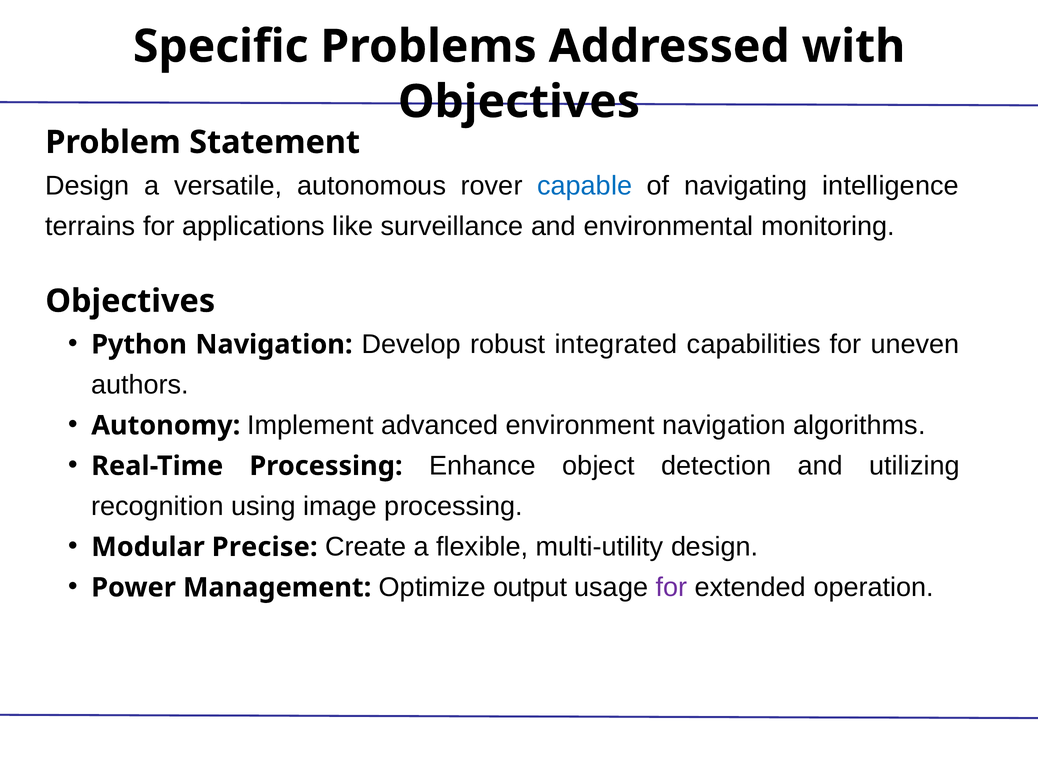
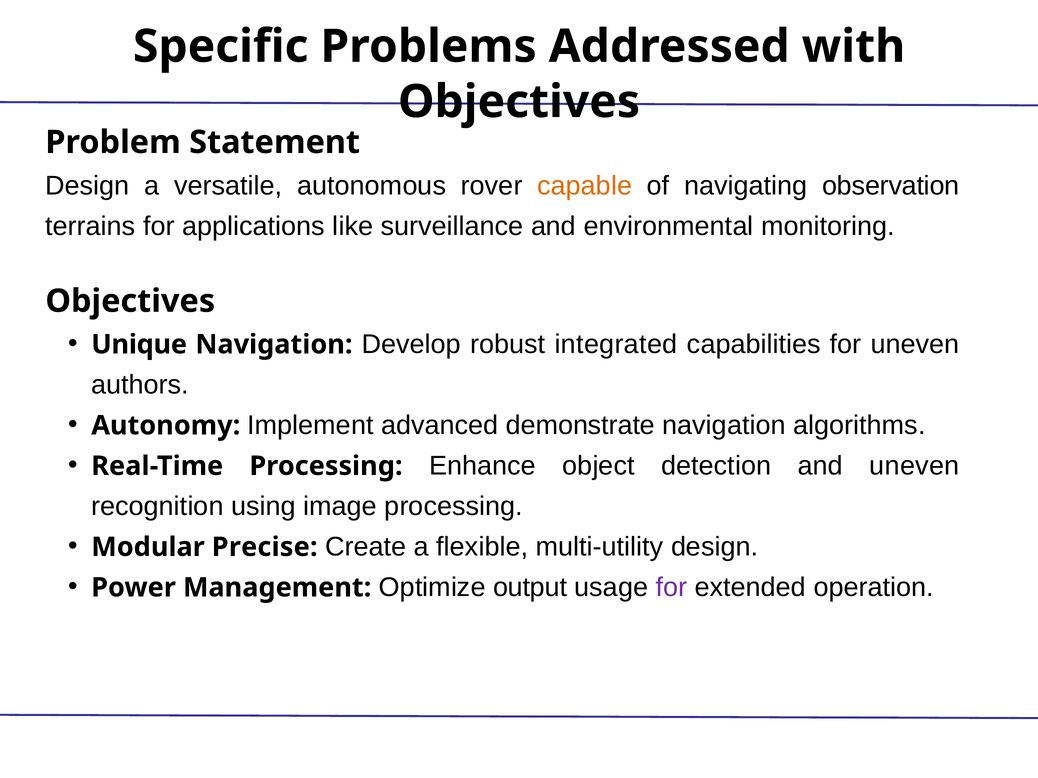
capable colour: blue -> orange (585, 186)
intelligence: intelligence -> observation (891, 186)
Python: Python -> Unique (139, 345)
environment: environment -> demonstrate (580, 426)
and utilizing: utilizing -> uneven (914, 466)
